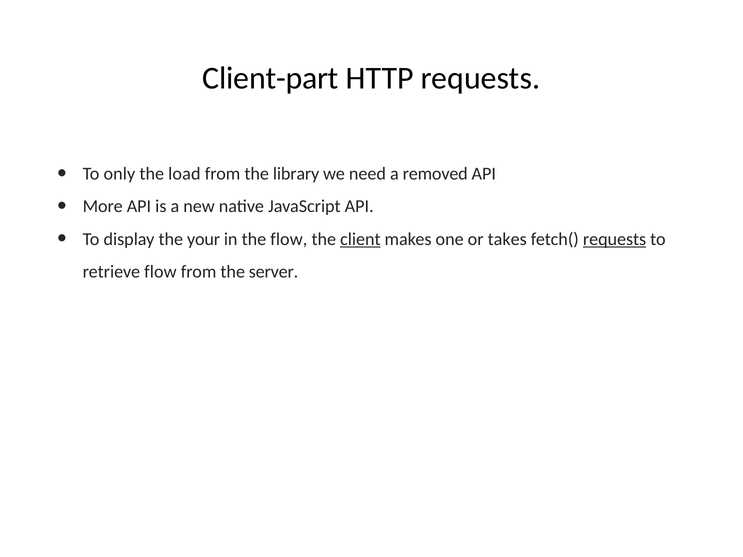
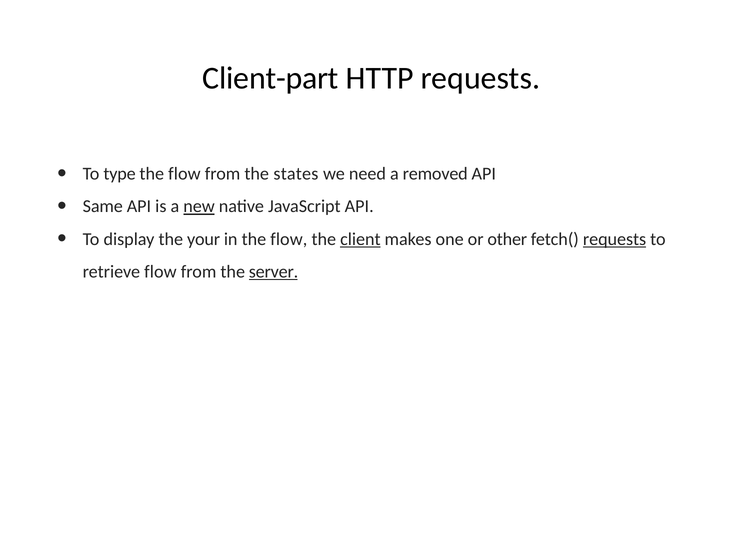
only: only -> type (120, 174)
load: load -> flow (184, 174)
library: library -> states (296, 174)
More: More -> Same (103, 207)
new underline: none -> present (199, 207)
takes: takes -> other (507, 239)
server underline: none -> present (273, 272)
